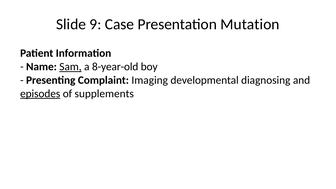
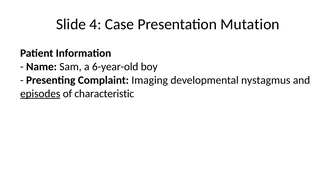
9: 9 -> 4 (95, 24)
Sam underline: present -> none (70, 67)
8-year-old: 8-year-old -> 6-year-old (115, 67)
diagnosing: diagnosing -> nystagmus (266, 80)
supplements: supplements -> characteristic (104, 94)
